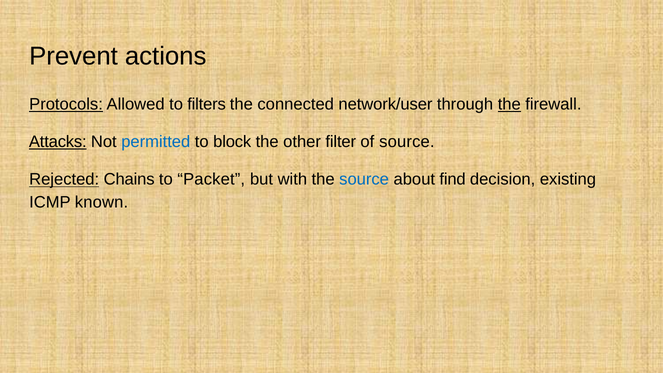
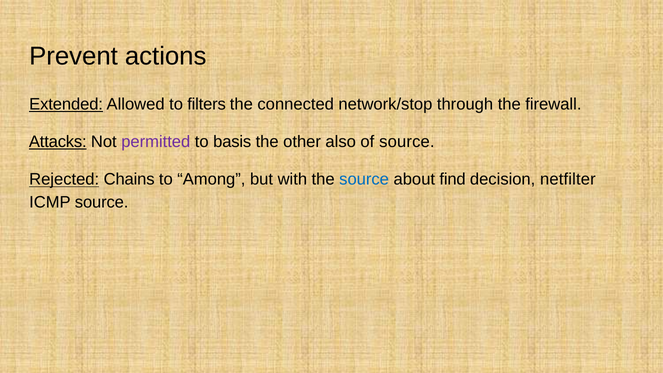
Protocols: Protocols -> Extended (66, 104)
network/user: network/user -> network/stop (385, 104)
the underline: present -> none (509, 104)
permitted colour: blue -> purple (156, 142)
block: block -> basis (232, 142)
filter: filter -> also (341, 142)
Packet: Packet -> Among (211, 179)
existing: existing -> netfilter (568, 179)
ICMP known: known -> source (102, 202)
